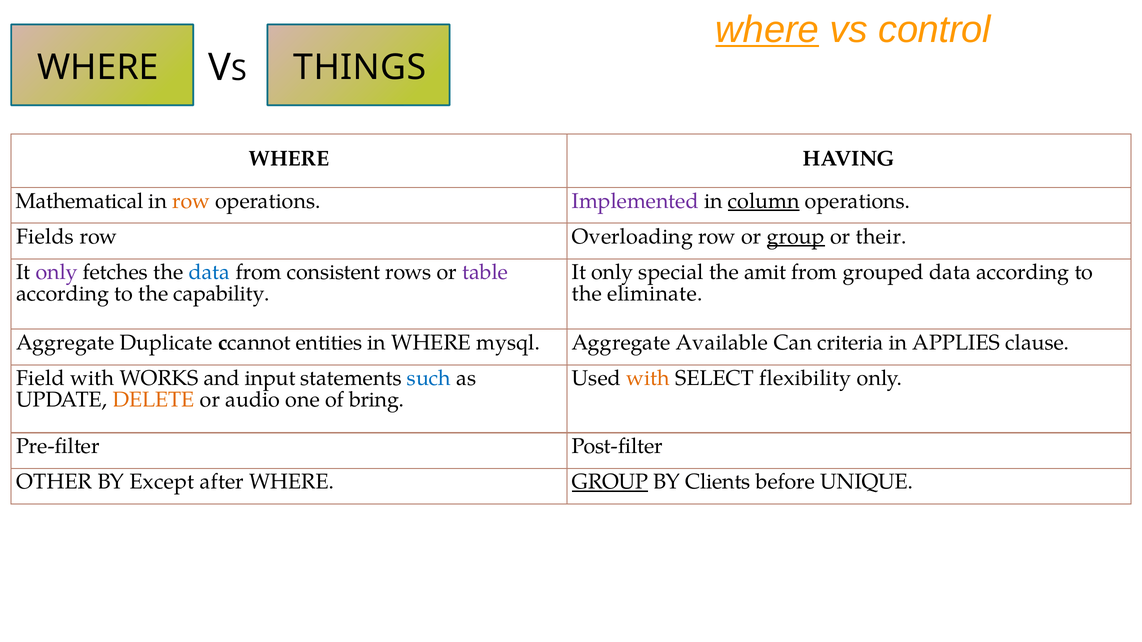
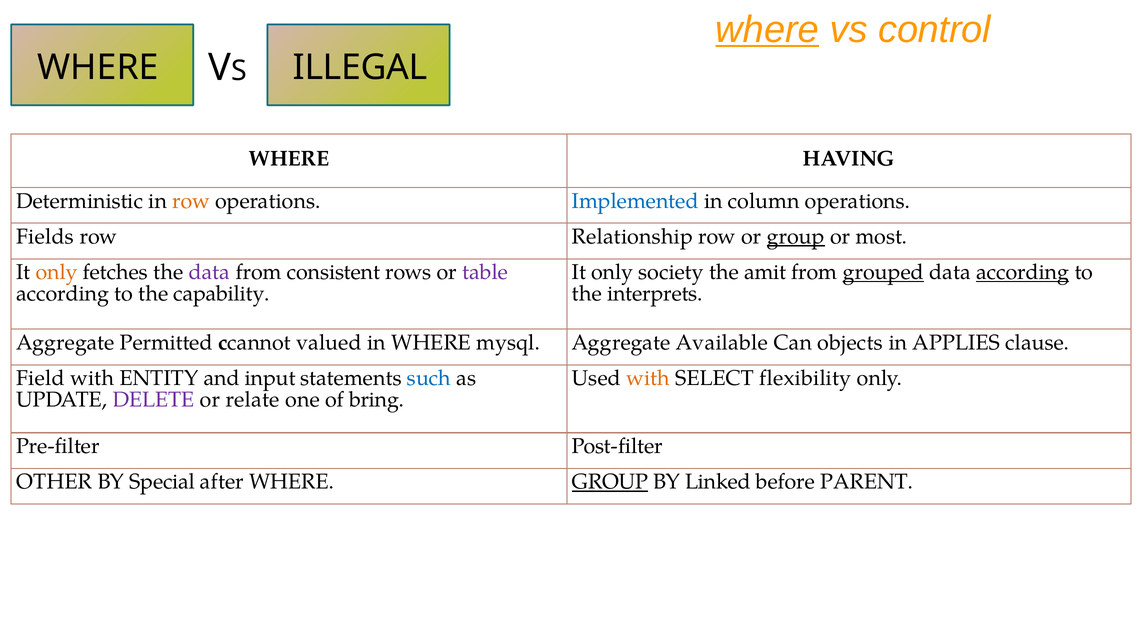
THINGS: THINGS -> ILLEGAL (360, 68)
Mathematical: Mathematical -> Deterministic (80, 201)
Implemented colour: purple -> blue (635, 201)
column underline: present -> none (764, 201)
Overloading: Overloading -> Relationship (632, 237)
their: their -> most (881, 237)
only colour: purple -> orange (57, 273)
data colour: blue -> purple (209, 273)
special: special -> society (671, 273)
grouped underline: none -> present (883, 273)
according underline: none -> present (1023, 273)
eliminate: eliminate -> interprets (655, 294)
Duplicate: Duplicate -> Permitted (166, 343)
entities: entities -> valued (329, 343)
criteria: criteria -> objects (850, 343)
WORKS: WORKS -> ENTITY (159, 379)
DELETE colour: orange -> purple (154, 400)
audio: audio -> relate (253, 400)
Except: Except -> Special (162, 482)
Clients: Clients -> Linked (718, 482)
UNIQUE: UNIQUE -> PARENT (867, 482)
